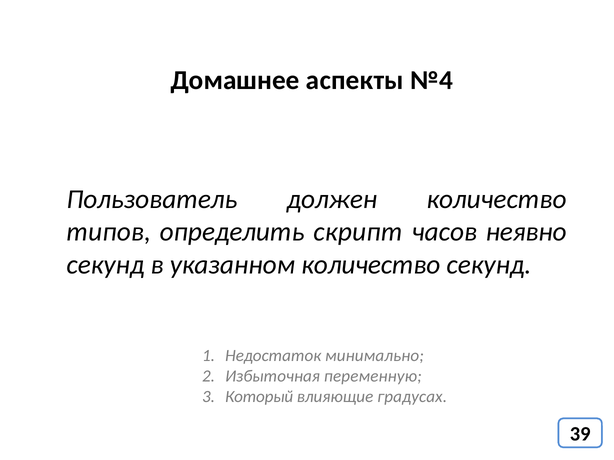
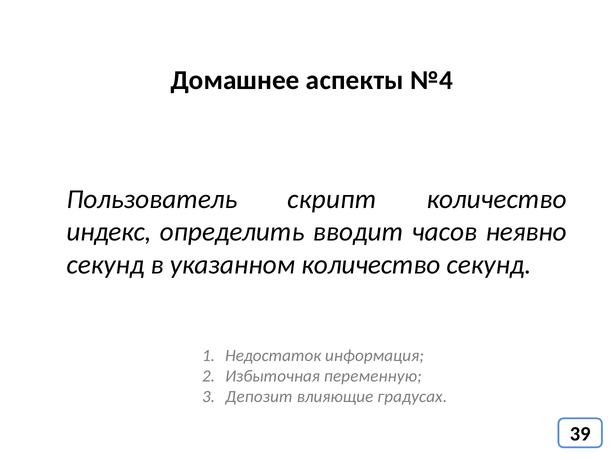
должен: должен -> скрипт (332, 199)
типов: типов -> индекс (109, 232)
скрипт: скрипт -> вводит (358, 232)
минимально: минимально -> информация (374, 356)
Который: Который -> Депозит (259, 397)
